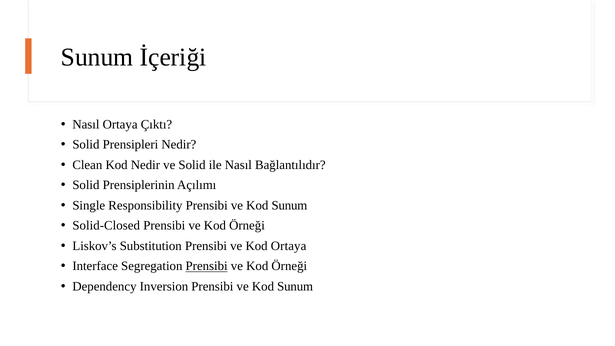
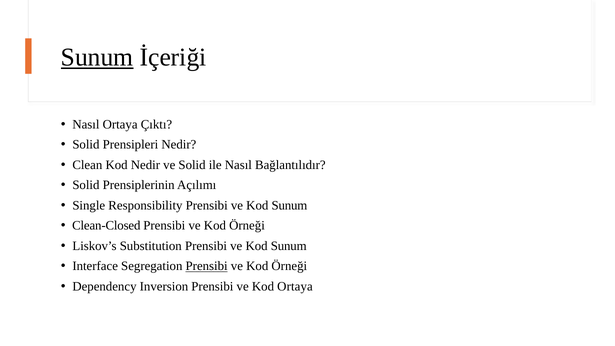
Sunum underline: none -> present (97, 57)
Solid-Closed: Solid-Closed -> Clean-Closed (106, 226)
Ortaya: Ortaya -> Sunum (289, 246)
Sunum: Sunum -> Ortaya (295, 286)
